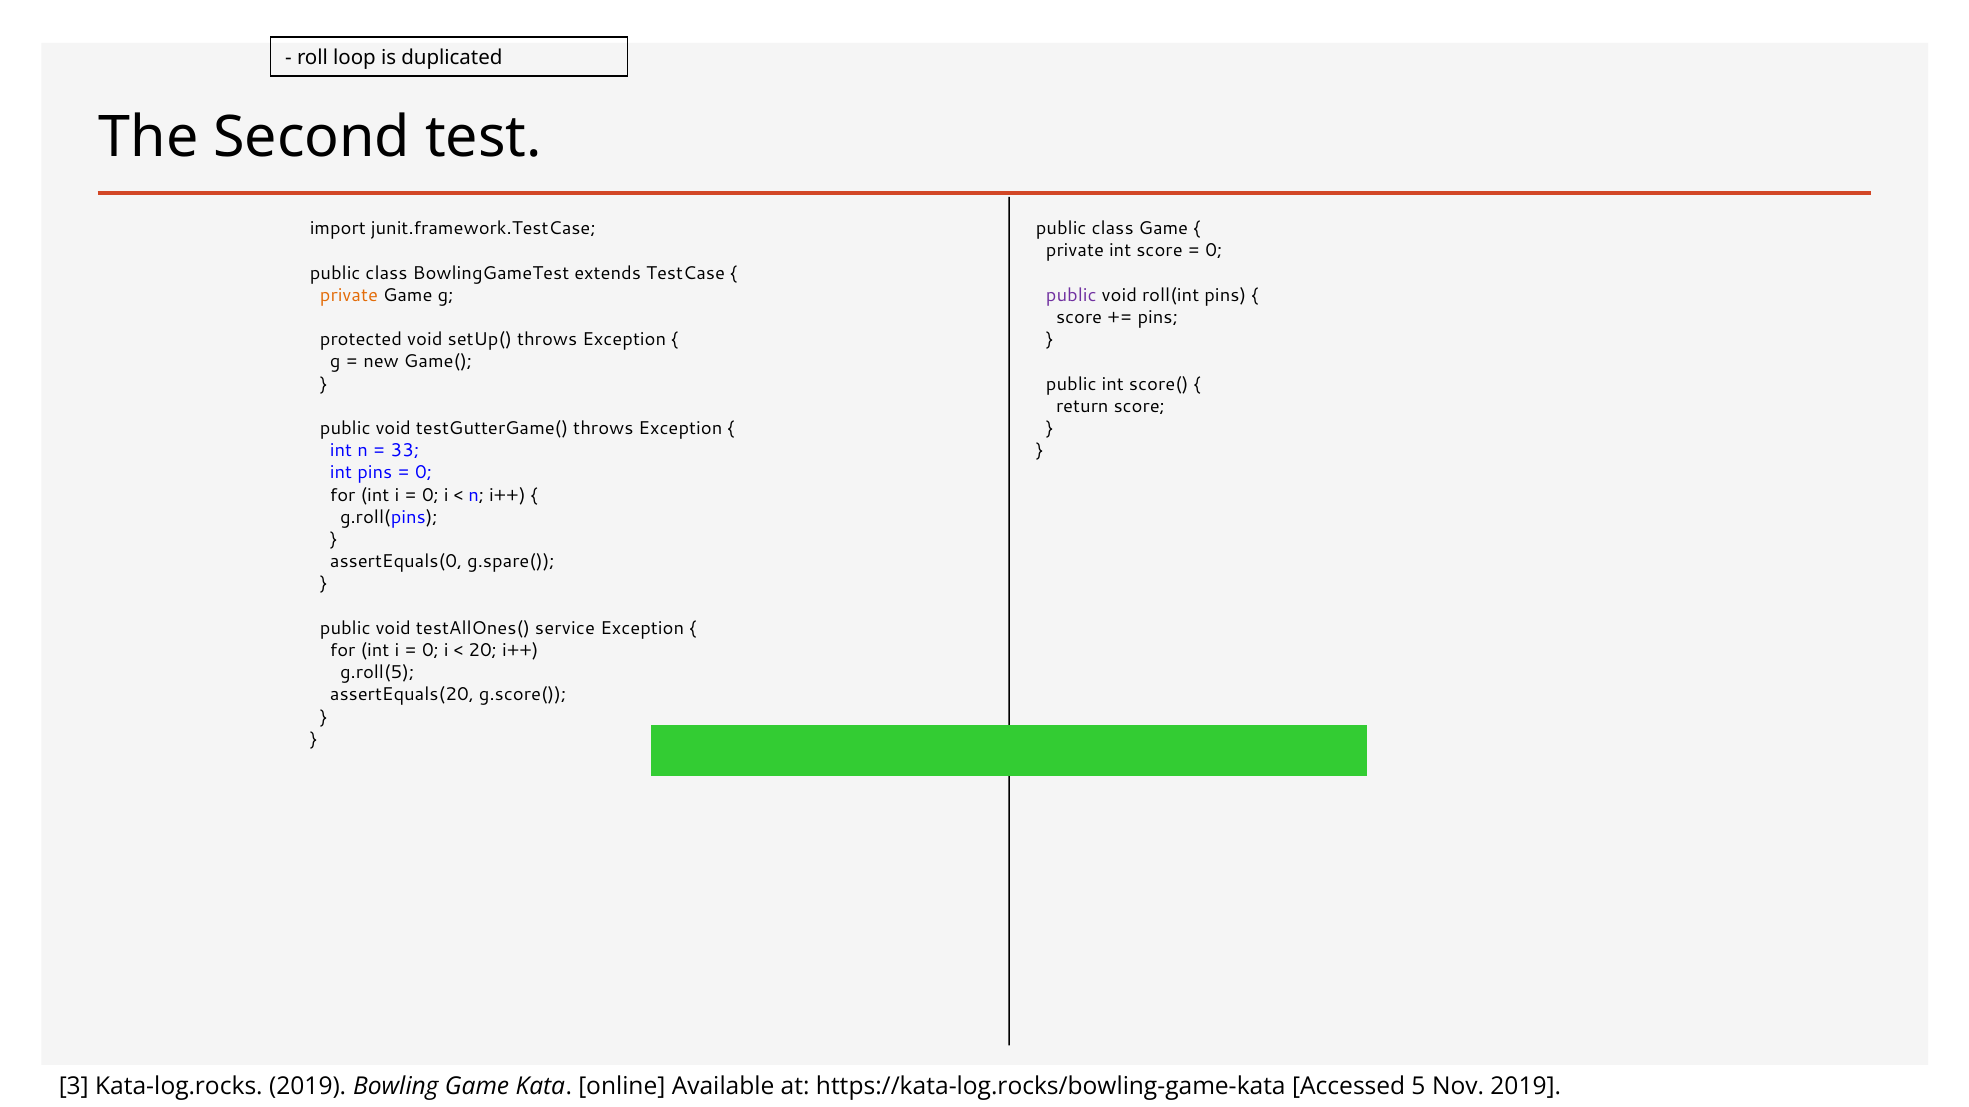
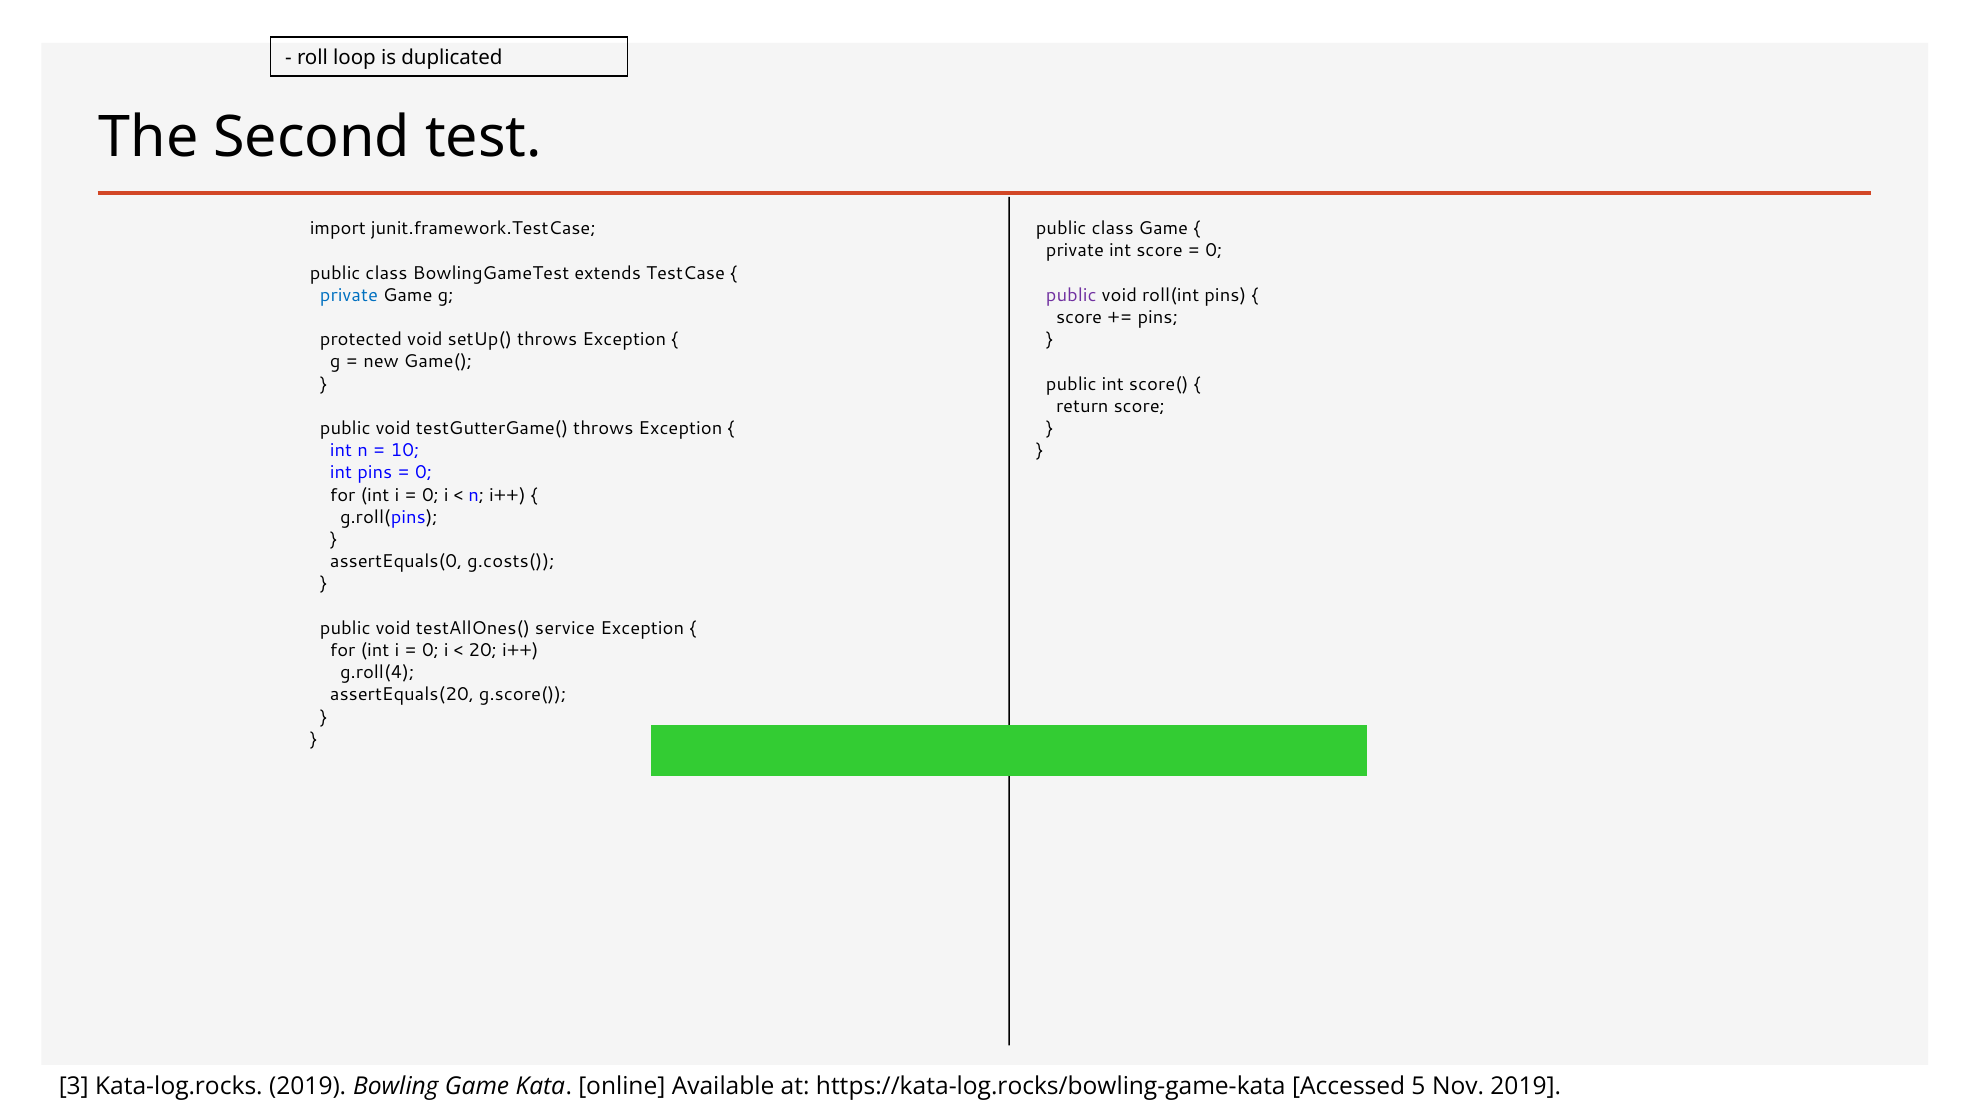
private colour: orange -> blue (349, 295)
33: 33 -> 10 (405, 451)
g.spare(: g.spare( -> g.costs( (511, 562)
g.roll(5: g.roll(5 -> g.roll(4 (377, 673)
